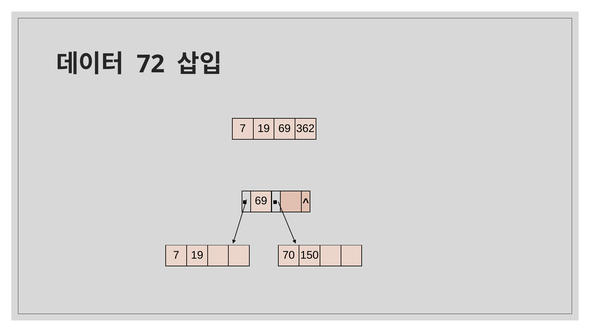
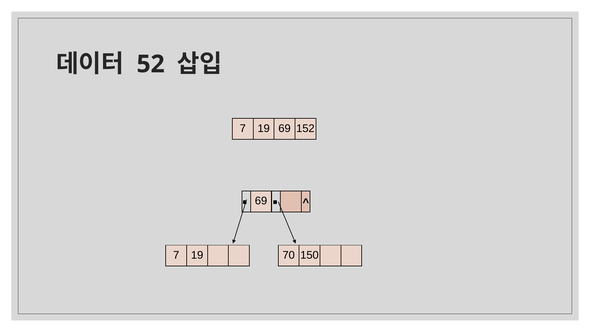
72: 72 -> 52 (151, 64)
362: 362 -> 152 (305, 128)
